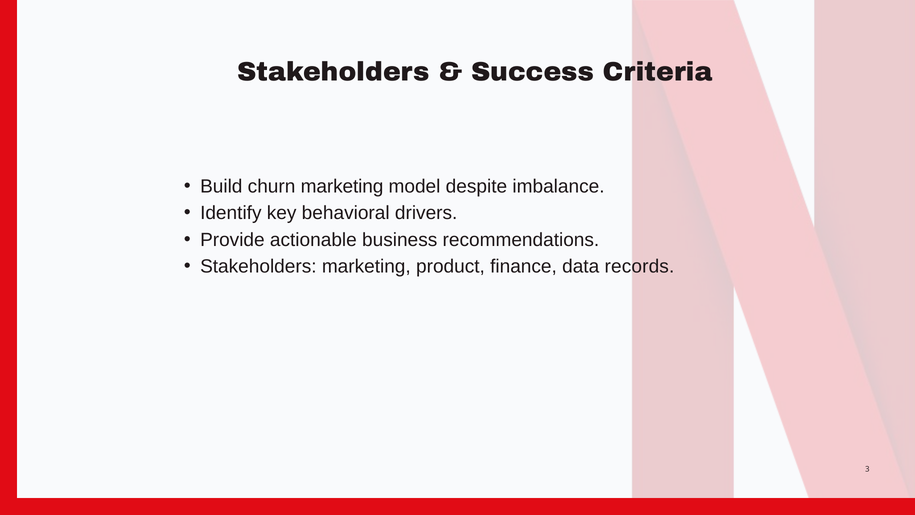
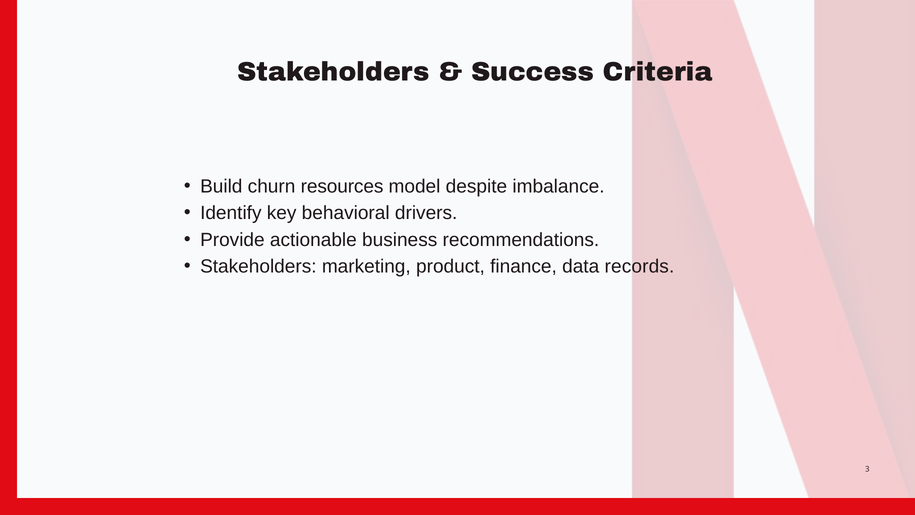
churn marketing: marketing -> resources (342, 186)
